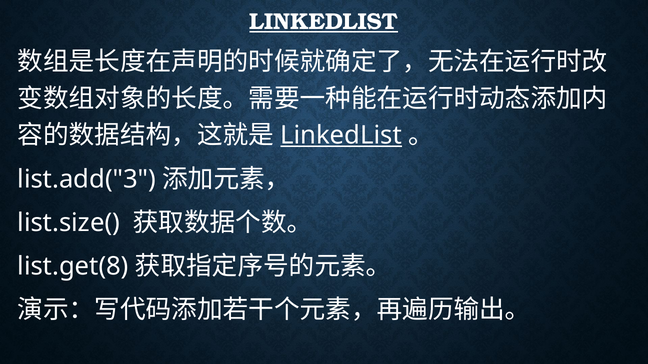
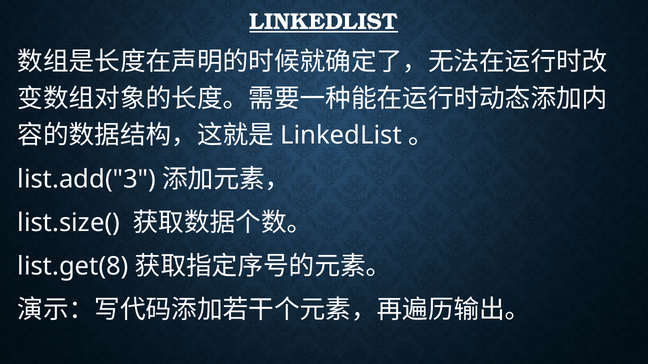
LinkedList underline: present -> none (341, 136)
